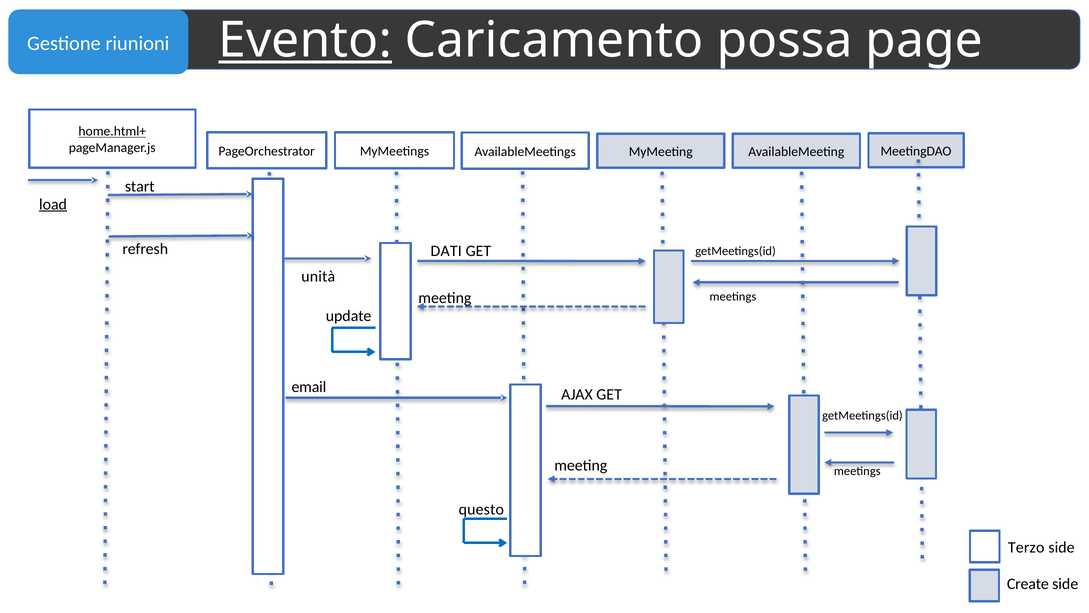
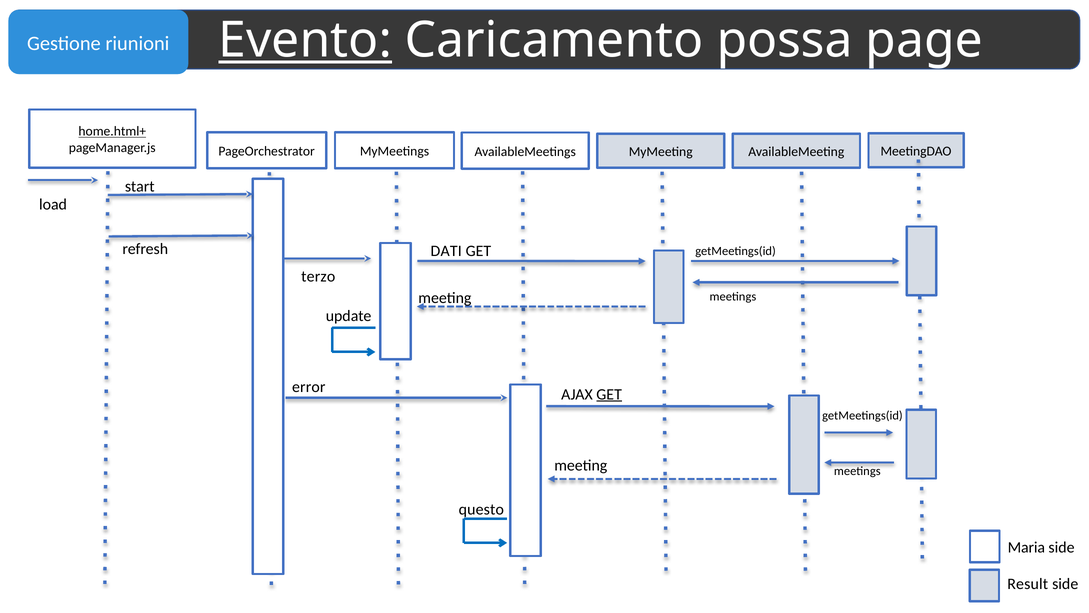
load underline: present -> none (53, 204)
unità: unità -> terzo (318, 276)
email: email -> error (309, 387)
GET underline: none -> present (609, 394)
Terzo: Terzo -> Maria (1026, 547)
Create: Create -> Result (1028, 583)
